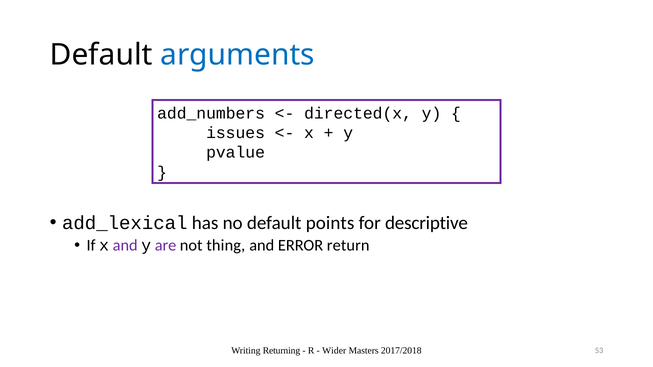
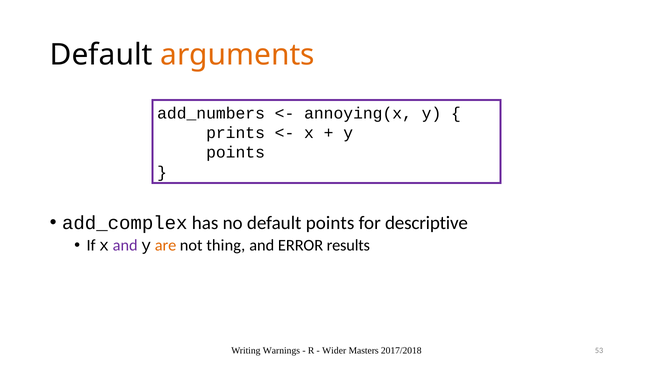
arguments colour: blue -> orange (237, 55)
directed(x: directed(x -> annoying(x (358, 113)
issues: issues -> prints (236, 133)
pvalue: pvalue -> points (236, 153)
add_lexical: add_lexical -> add_complex (125, 223)
are colour: purple -> orange (166, 246)
return: return -> results (348, 246)
Returning: Returning -> Warnings (281, 351)
